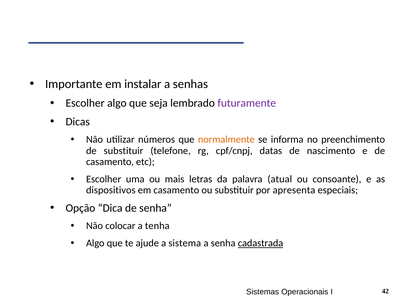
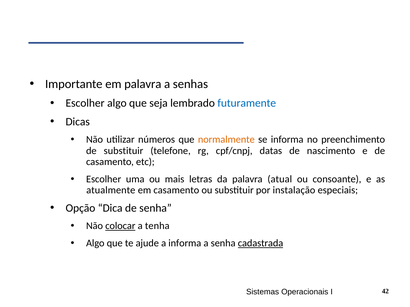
em instalar: instalar -> palavra (143, 84)
futuramente colour: purple -> blue (247, 103)
dispositivos: dispositivos -> atualmente (111, 190)
apresenta: apresenta -> instalação (294, 190)
colocar underline: none -> present (120, 226)
a sistema: sistema -> informa (185, 244)
